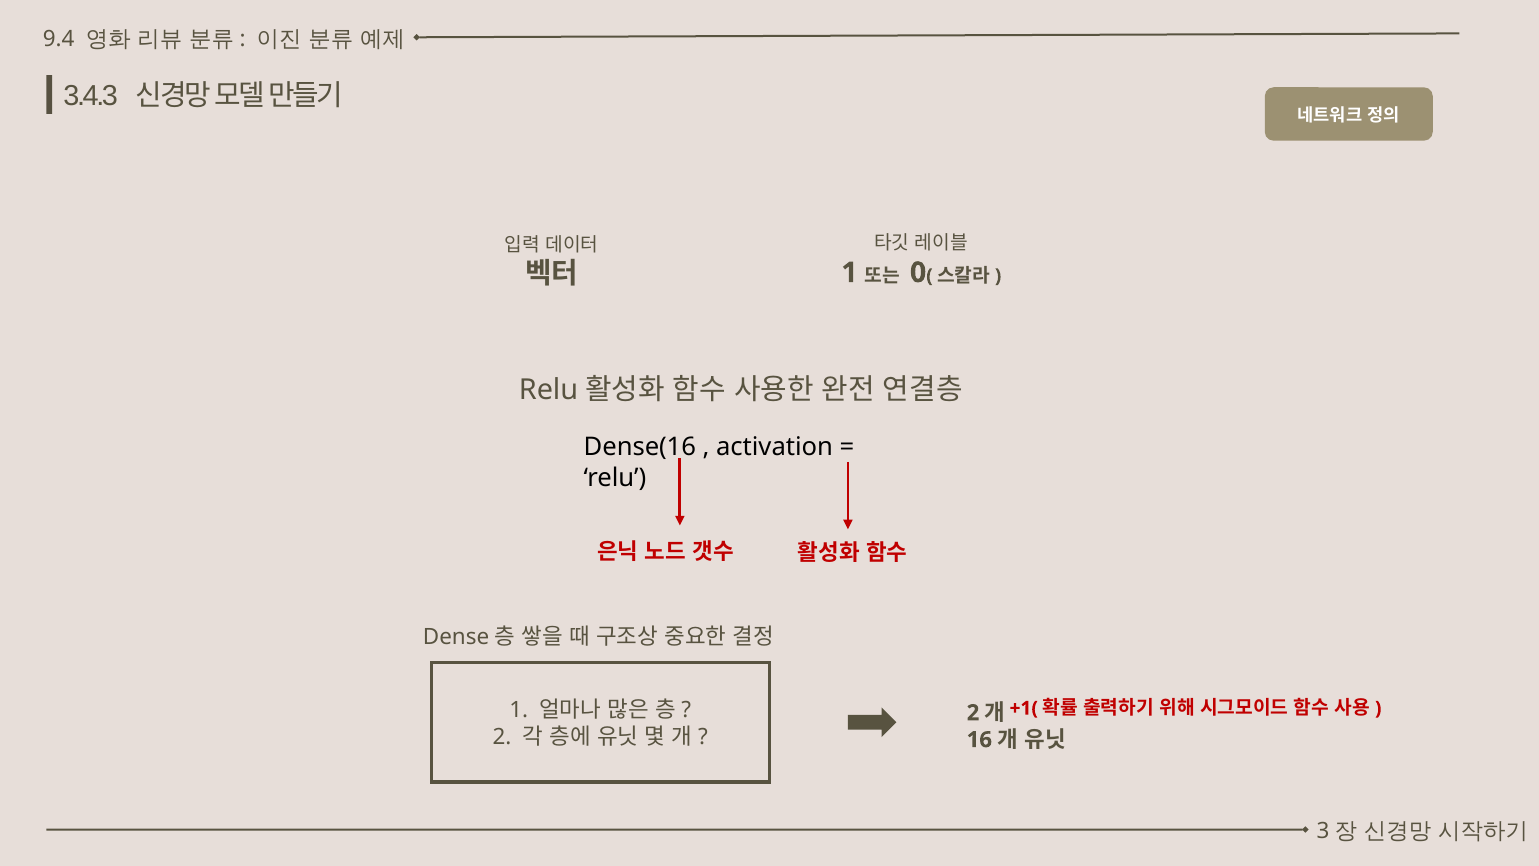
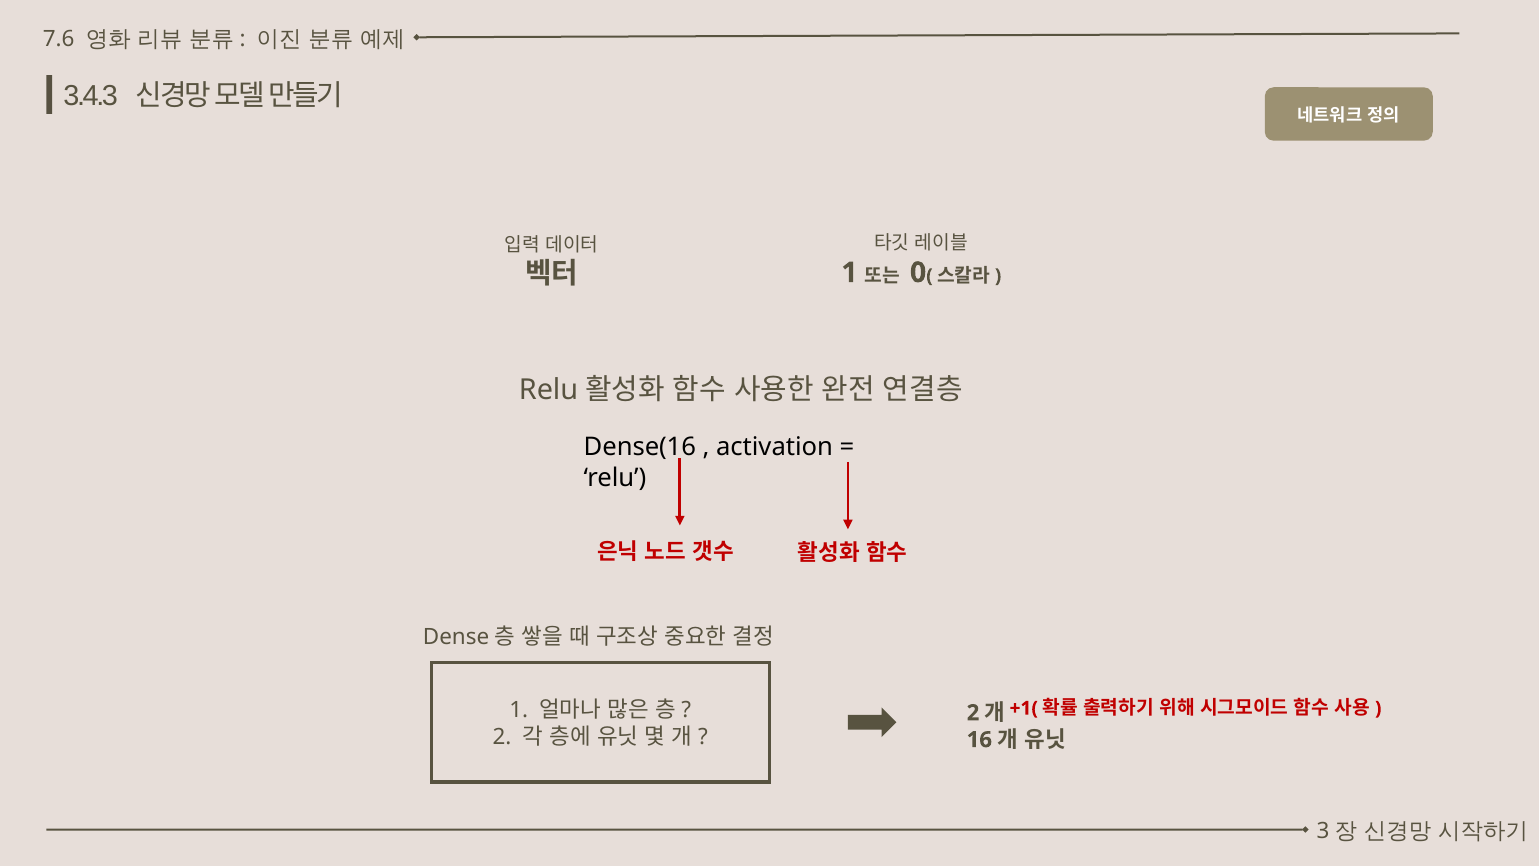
9.4: 9.4 -> 7.6 (59, 39)
